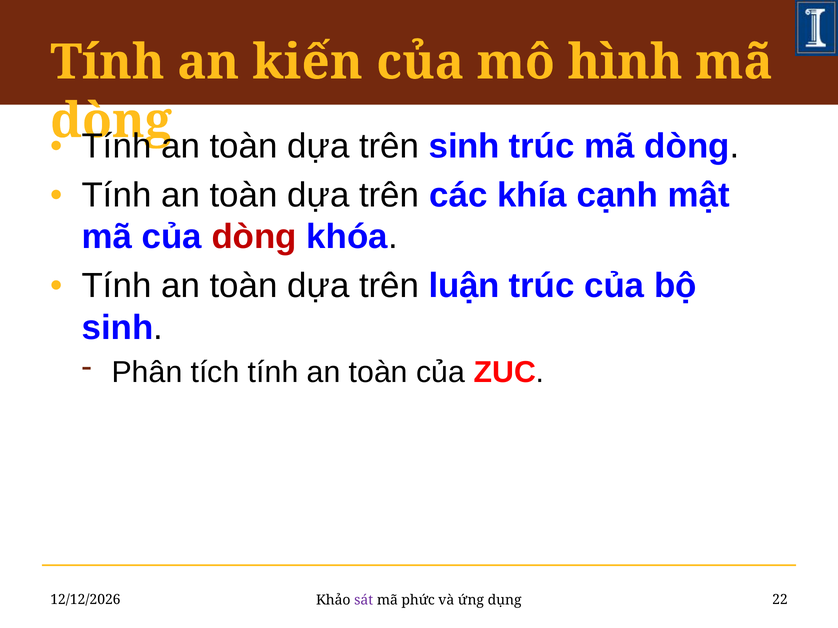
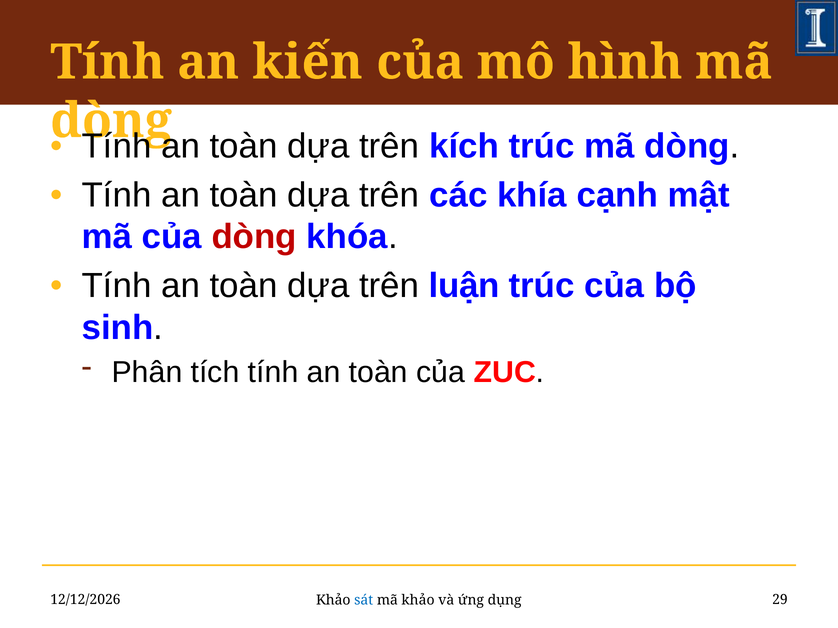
trên sinh: sinh -> kích (464, 146)
sát colour: purple -> blue (364, 601)
mã phức: phức -> khảo (418, 601)
22: 22 -> 29 (780, 600)
